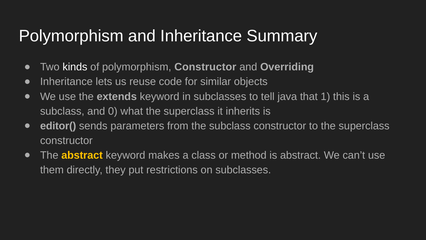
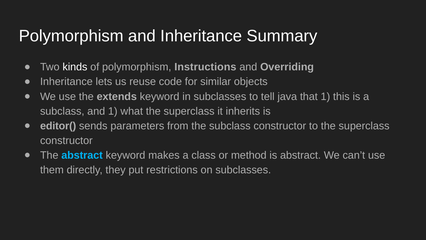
polymorphism Constructor: Constructor -> Instructions (205, 67)
and 0: 0 -> 1 (113, 111)
abstract colour: yellow -> light blue (82, 155)
